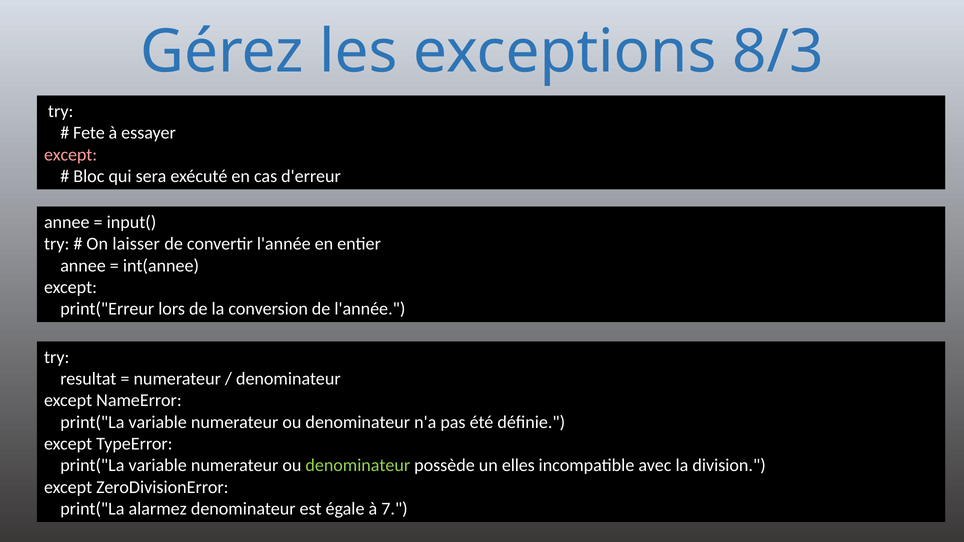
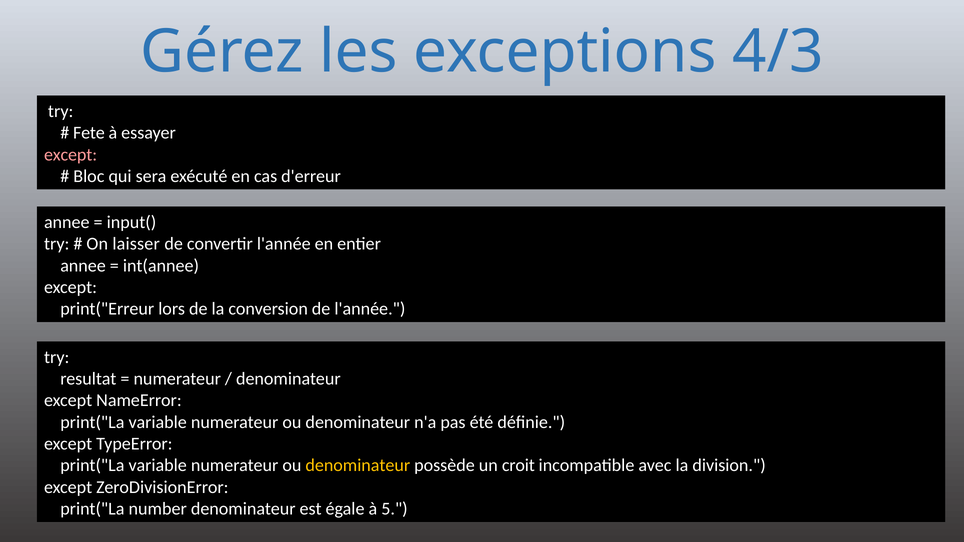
8/3: 8/3 -> 4/3 (778, 52)
denominateur colour: light green -> yellow (358, 466)
elles: elles -> croit (518, 466)
alarmez: alarmez -> number (158, 509)
7: 7 -> 5 (395, 509)
